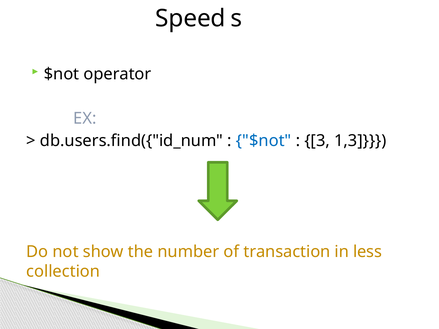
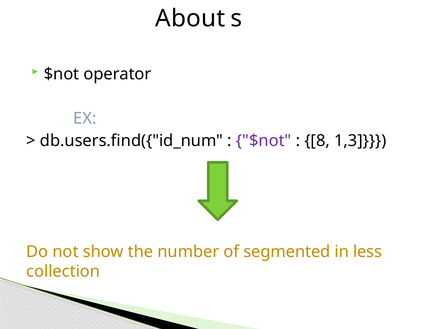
Speed: Speed -> About (190, 18)
$not colour: blue -> purple (264, 141)
3: 3 -> 8 (317, 141)
transaction: transaction -> segmented (287, 252)
